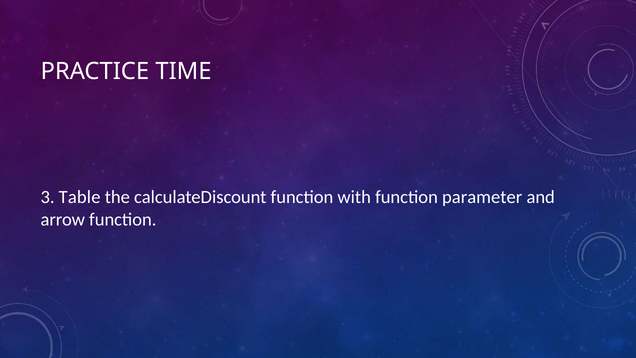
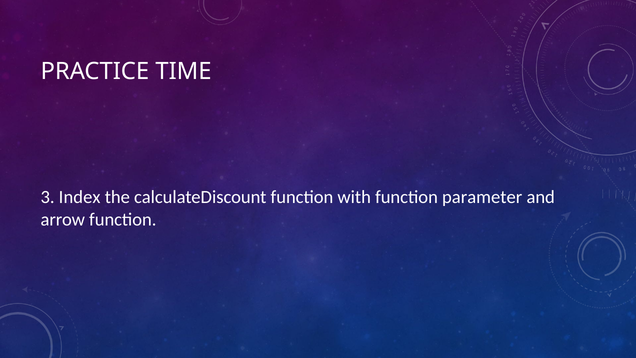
Table: Table -> Index (80, 197)
